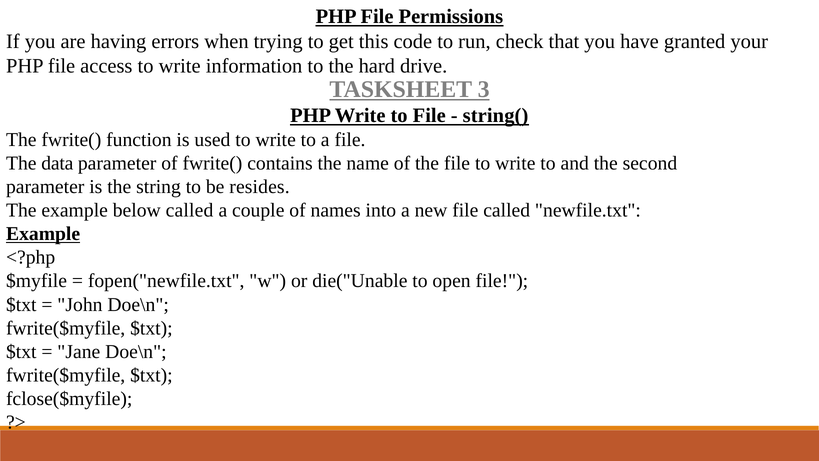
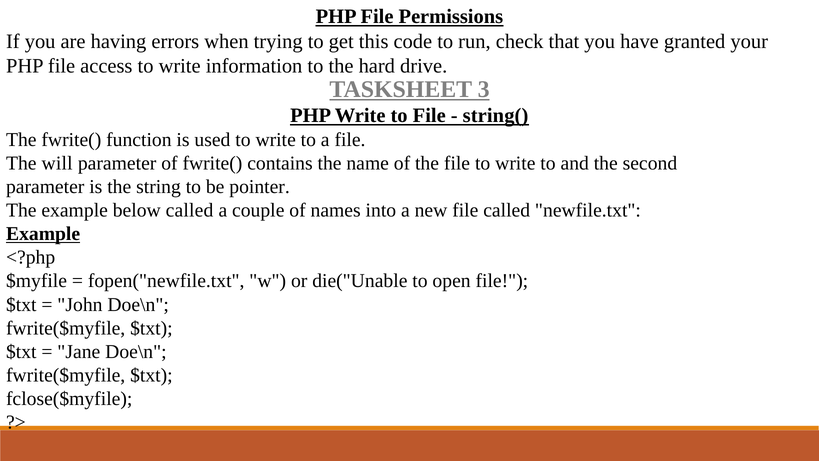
data: data -> will (57, 163)
resides: resides -> pointer (260, 187)
